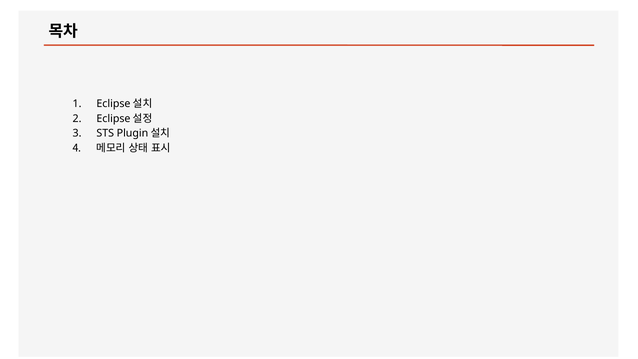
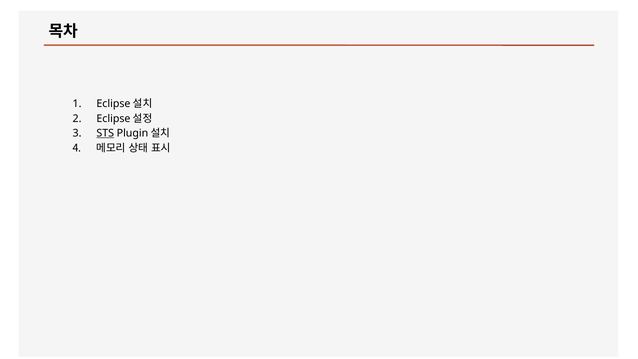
STS underline: none -> present (105, 133)
